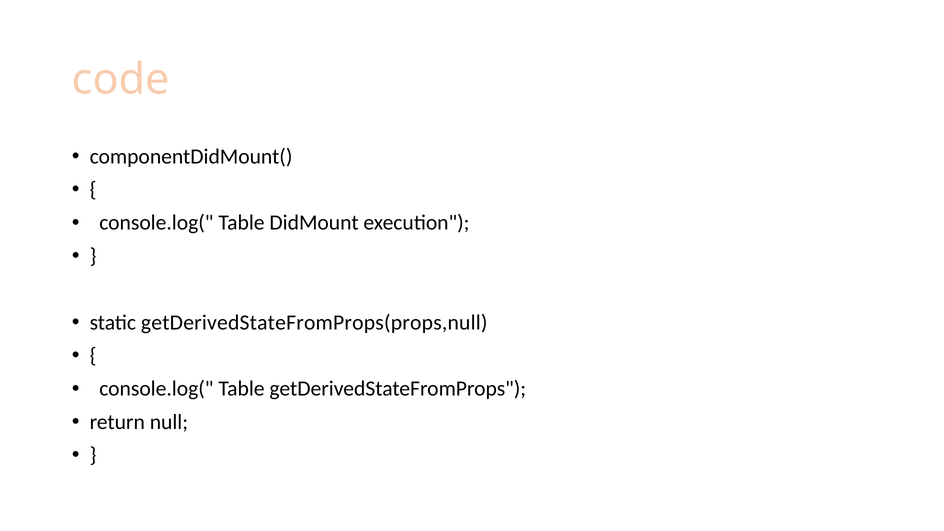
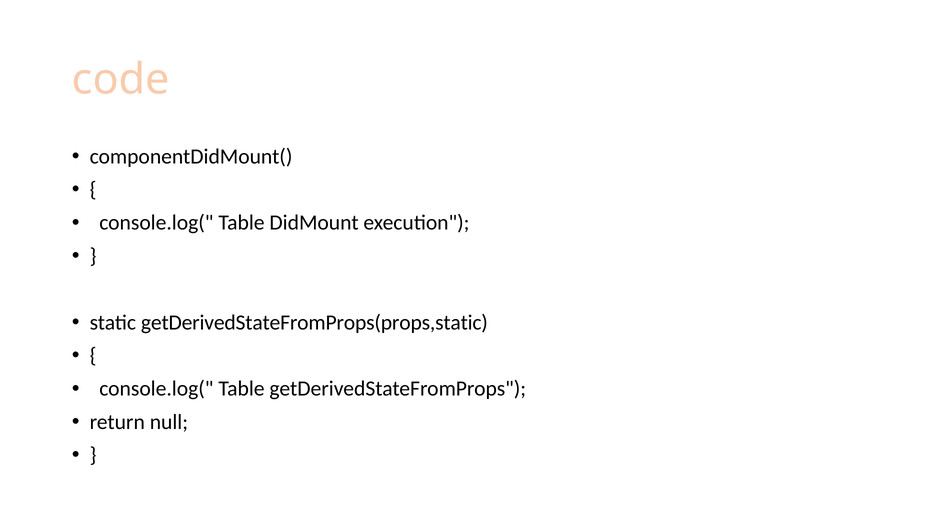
getDerivedStateFromProps(props,null: getDerivedStateFromProps(props,null -> getDerivedStateFromProps(props,static (314, 322)
